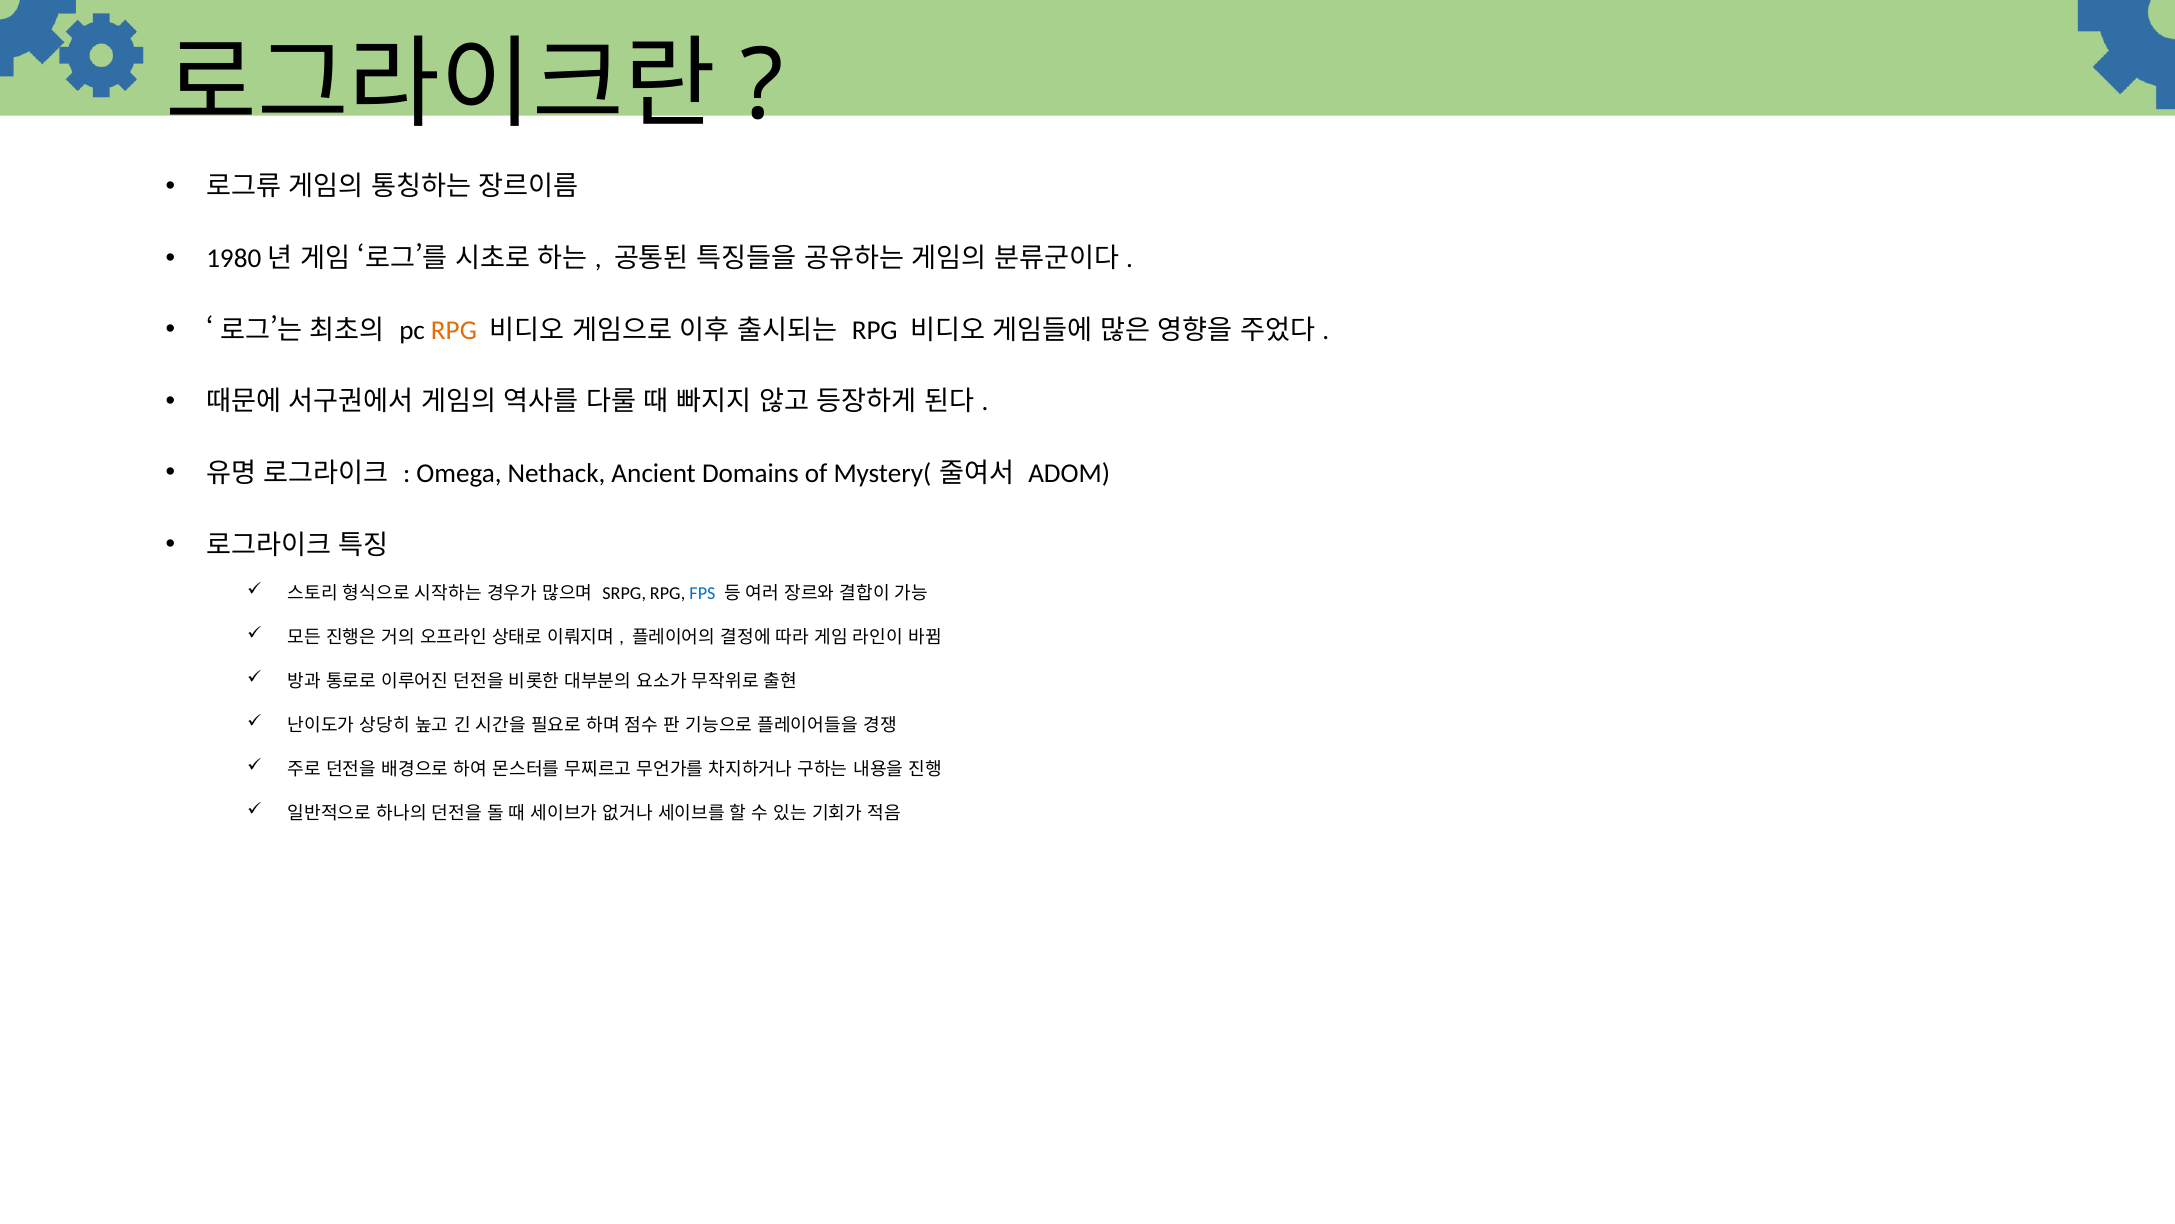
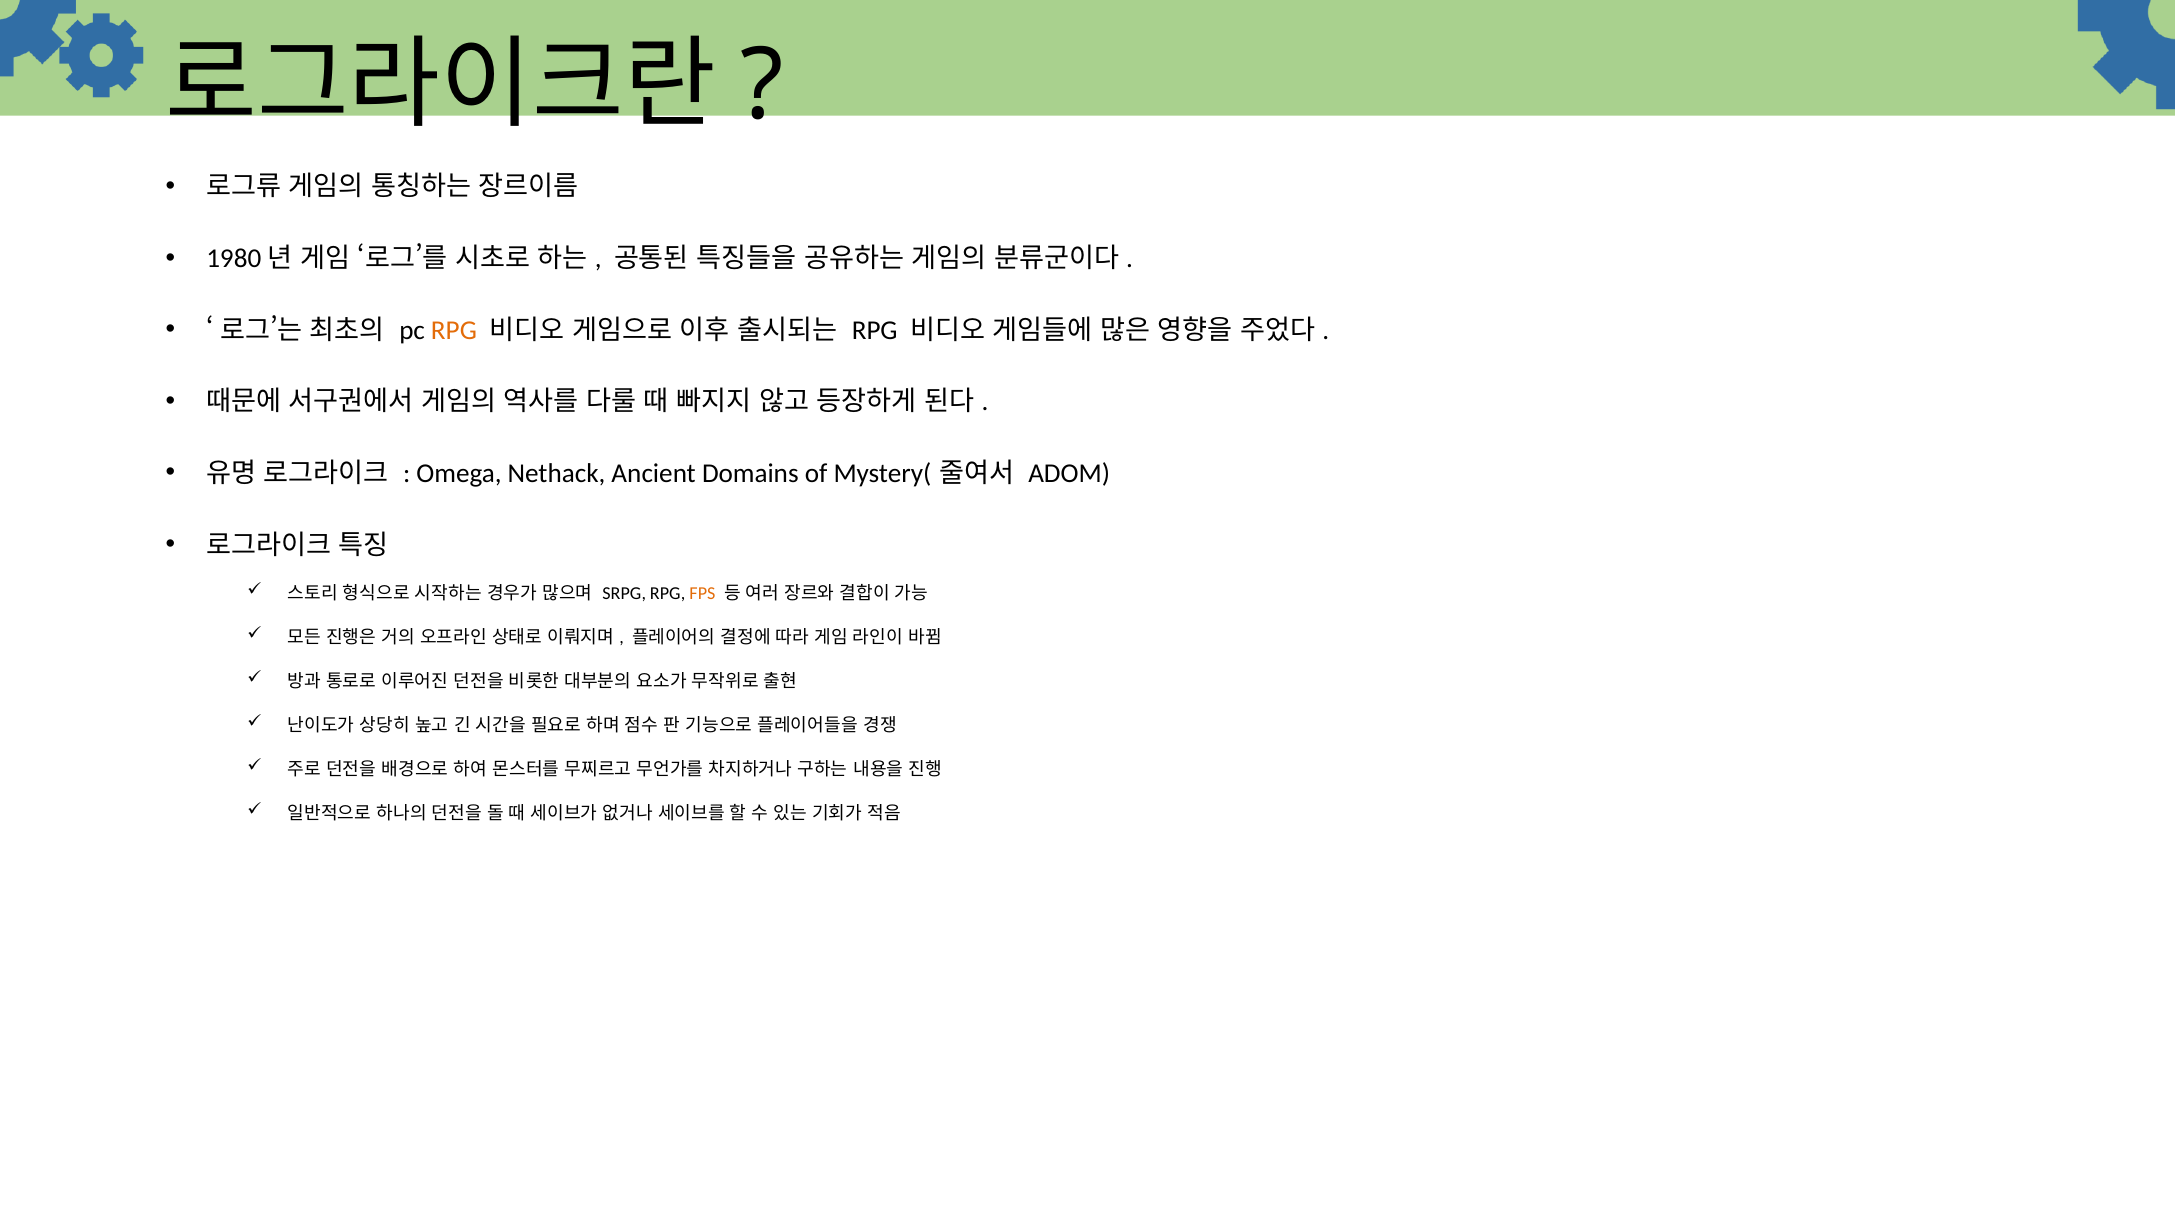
FPS colour: blue -> orange (702, 594)
